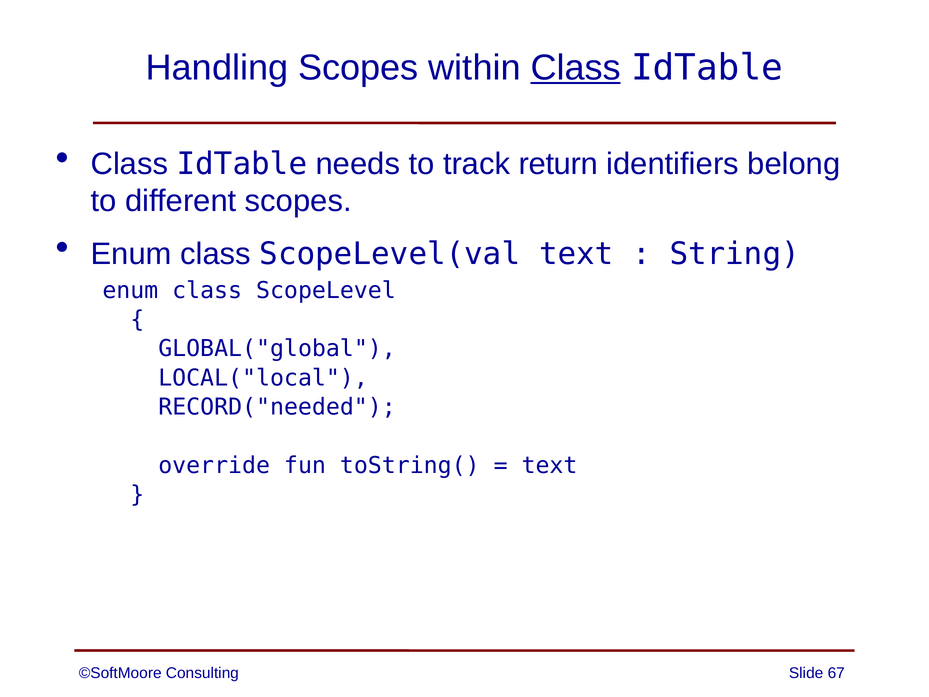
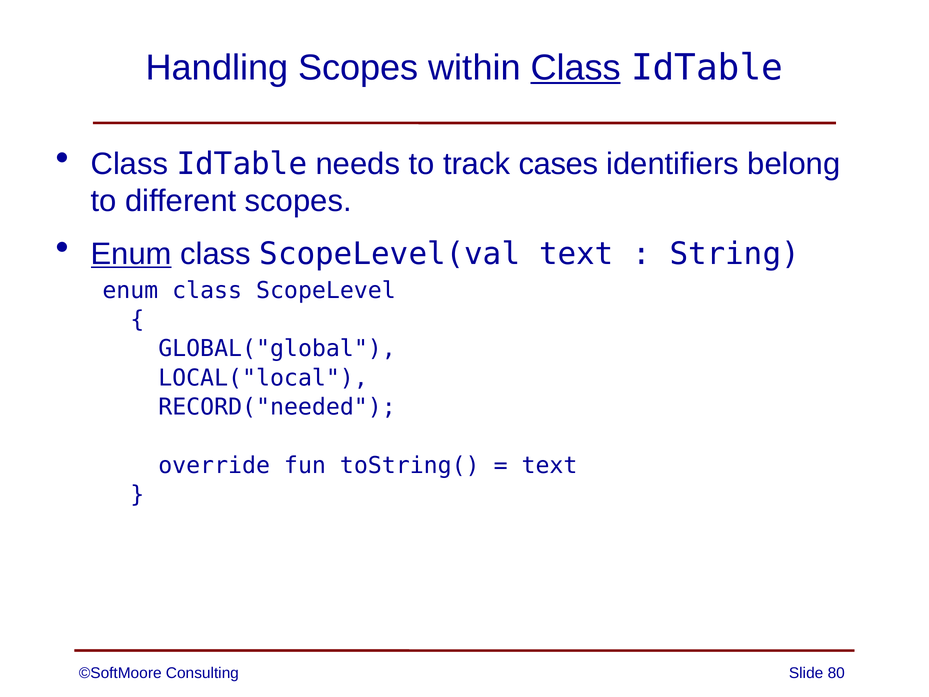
return: return -> cases (558, 164)
Enum underline: none -> present (131, 254)
67: 67 -> 80 (836, 673)
